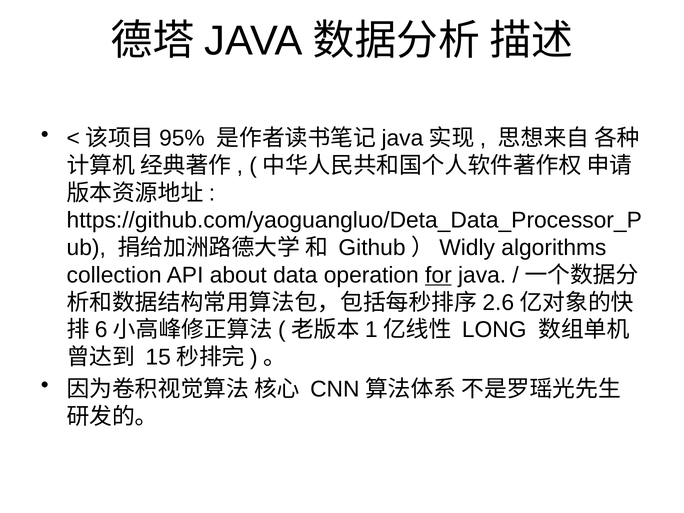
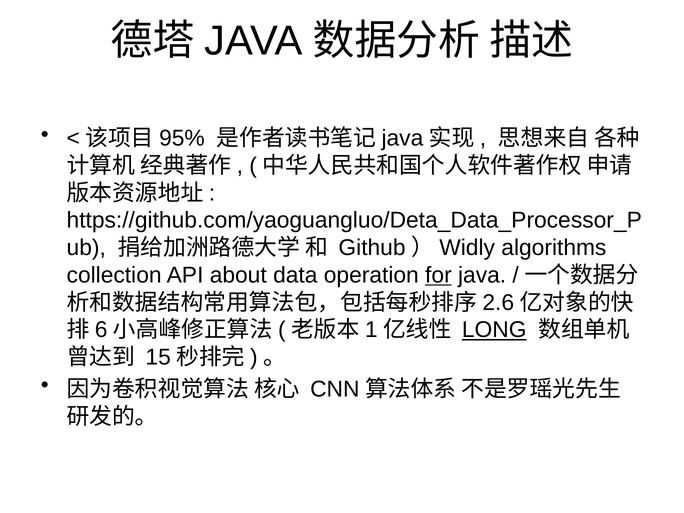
LONG underline: none -> present (494, 330)
